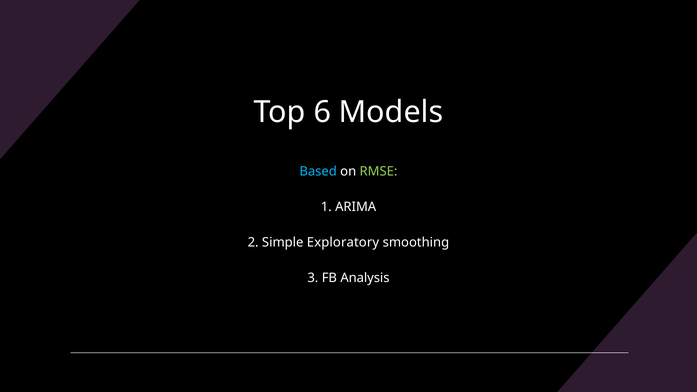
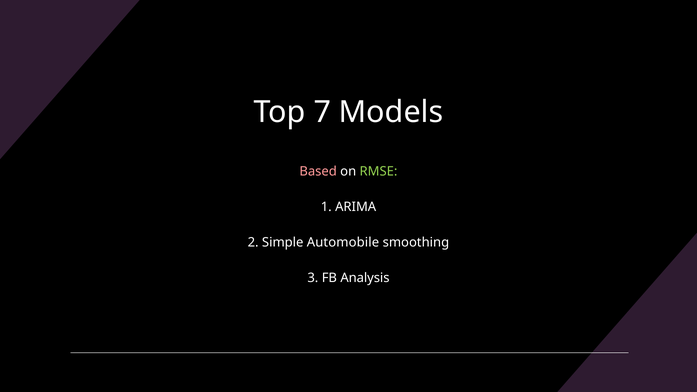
6: 6 -> 7 (322, 112)
Based colour: light blue -> pink (318, 171)
Exploratory: Exploratory -> Automobile (343, 243)
